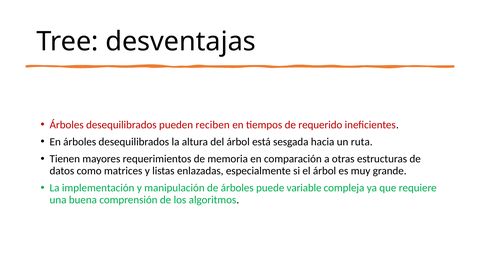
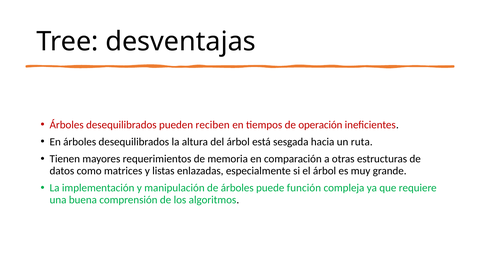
requerido: requerido -> operación (320, 125)
variable: variable -> función (304, 188)
